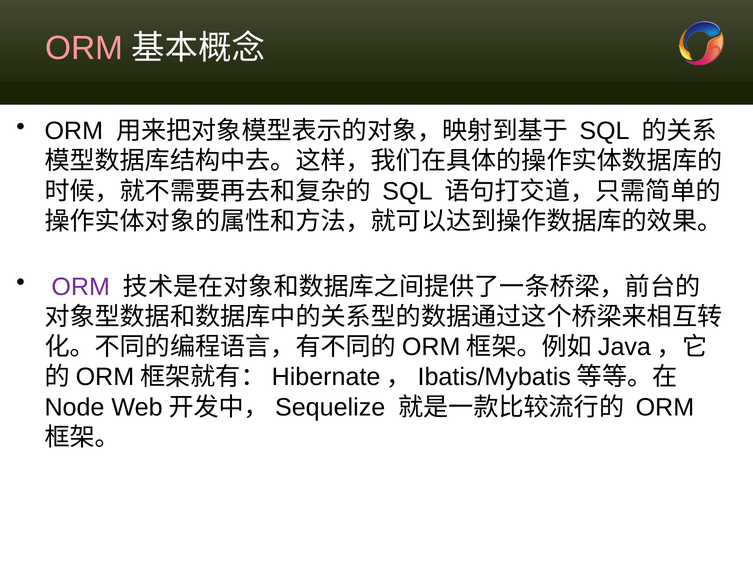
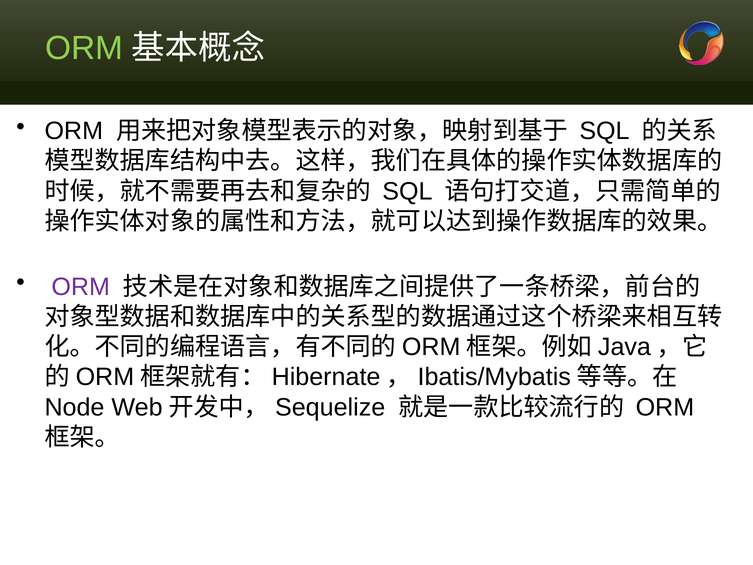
ORM colour: pink -> light green (84, 48)
